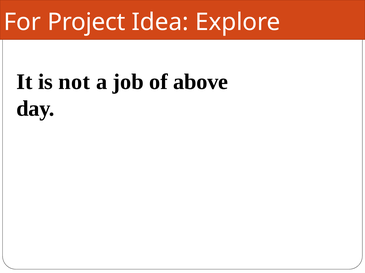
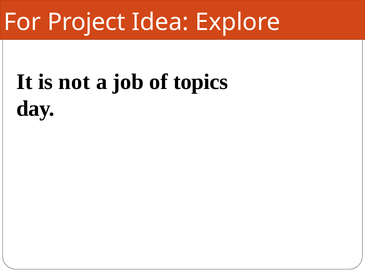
above: above -> topics (201, 82)
